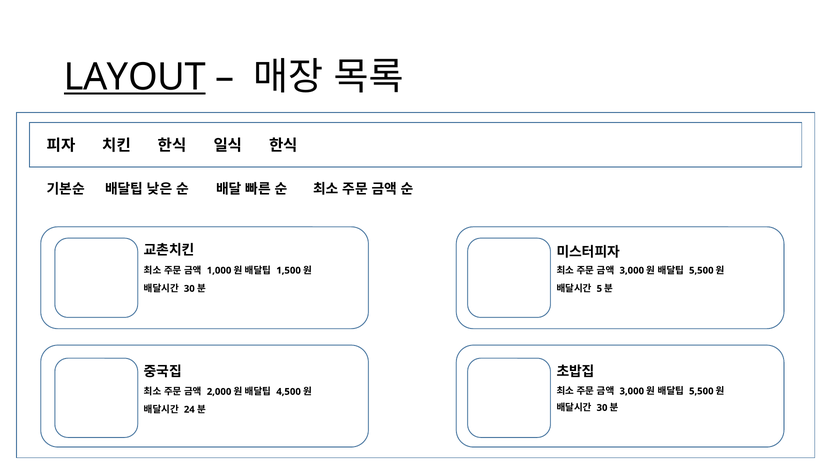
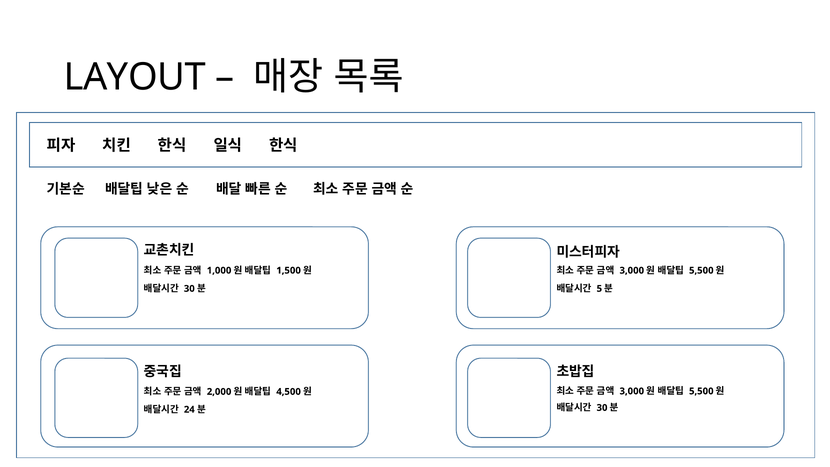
LAYOUT underline: present -> none (135, 77)
